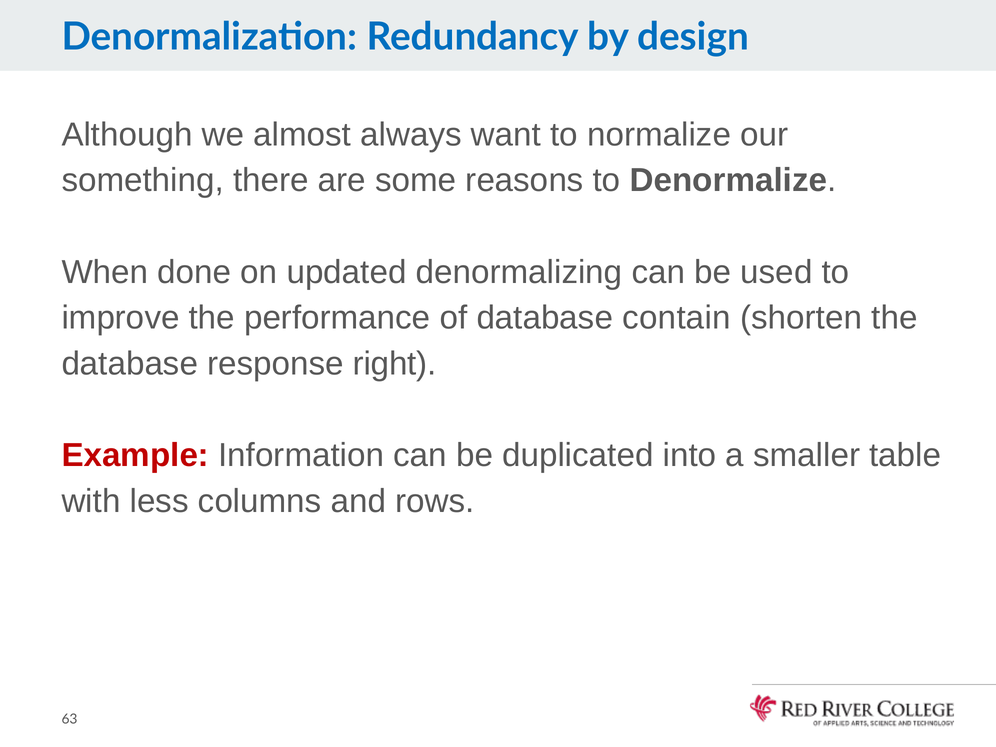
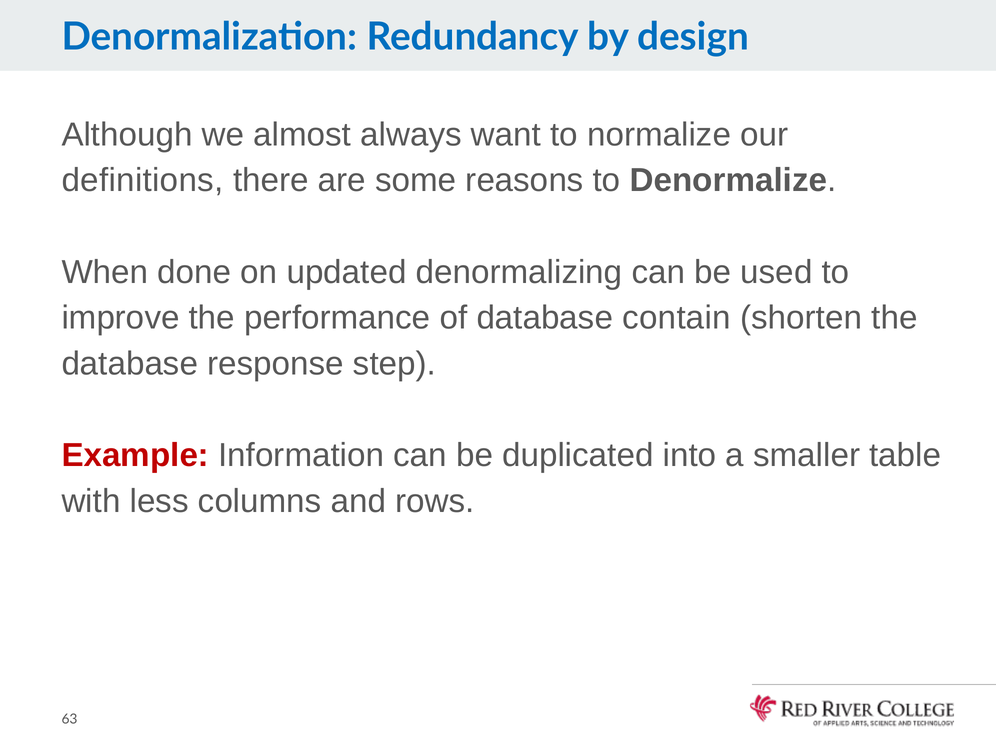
something: something -> definitions (143, 181)
right: right -> step (394, 364)
